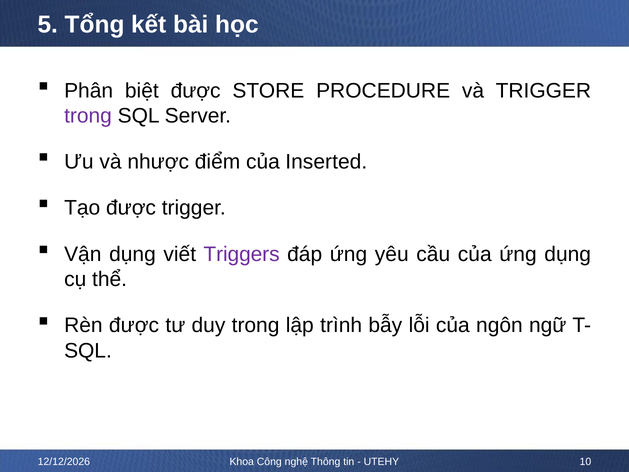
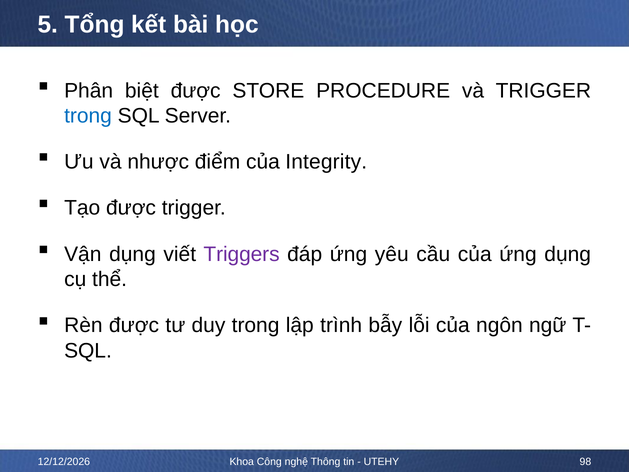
trong colour: purple -> blue (88, 116)
Inserted: Inserted -> Integrity (326, 162)
10: 10 -> 98 (585, 462)
